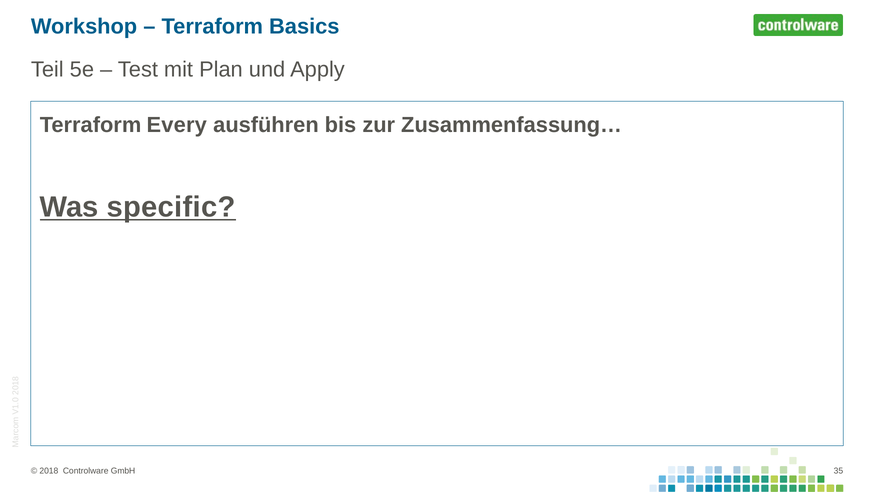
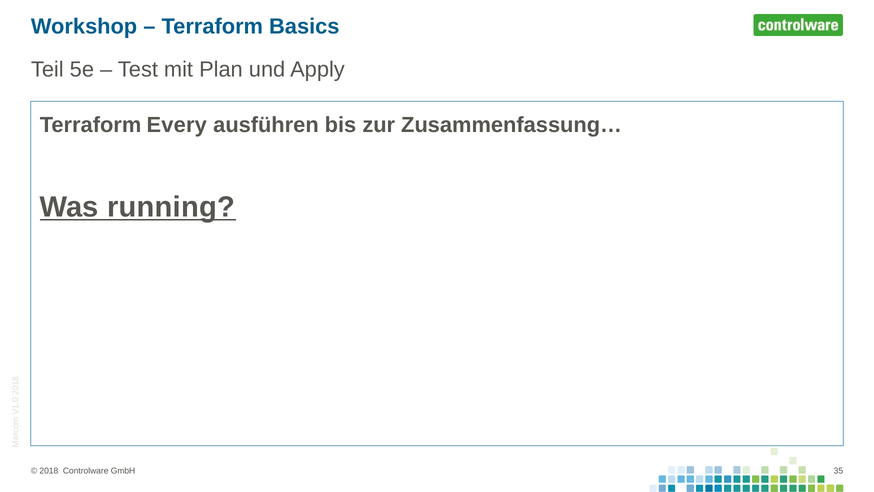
specific: specific -> running (171, 207)
